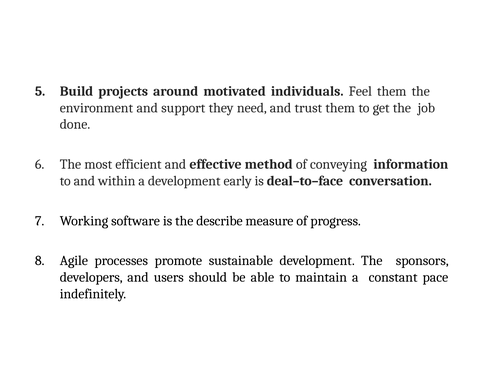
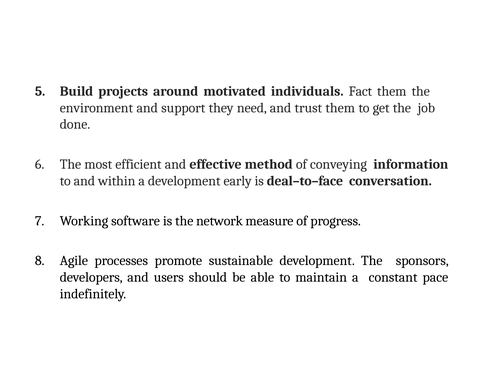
Feel: Feel -> Fact (360, 91)
describe: describe -> network (219, 221)
